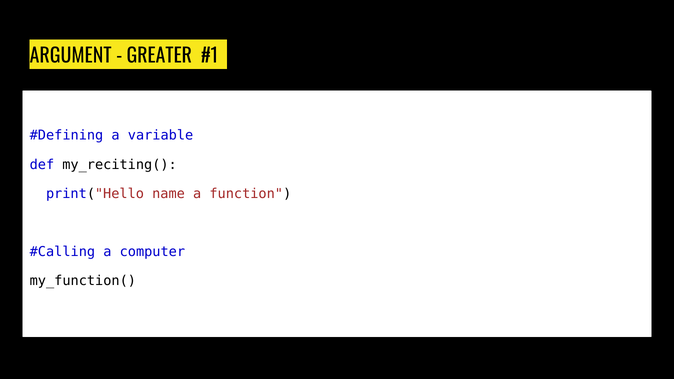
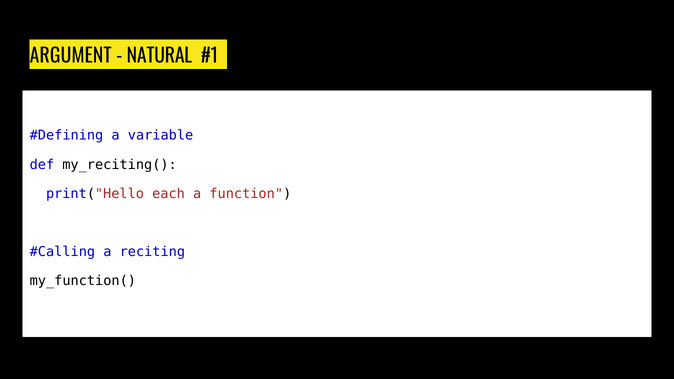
GREATER: GREATER -> NATURAL (159, 57)
name: name -> each (169, 194)
computer: computer -> reciting (152, 252)
